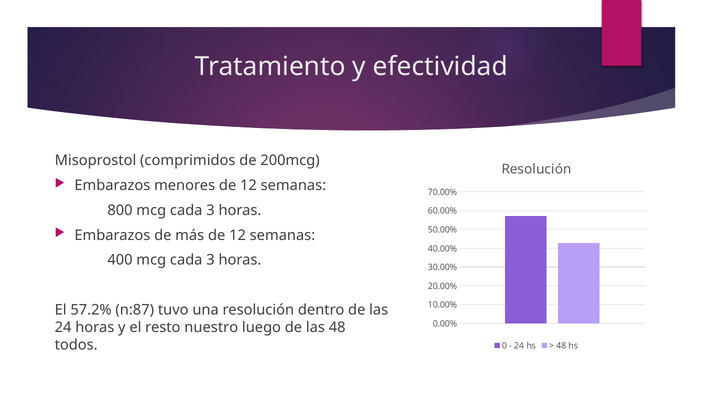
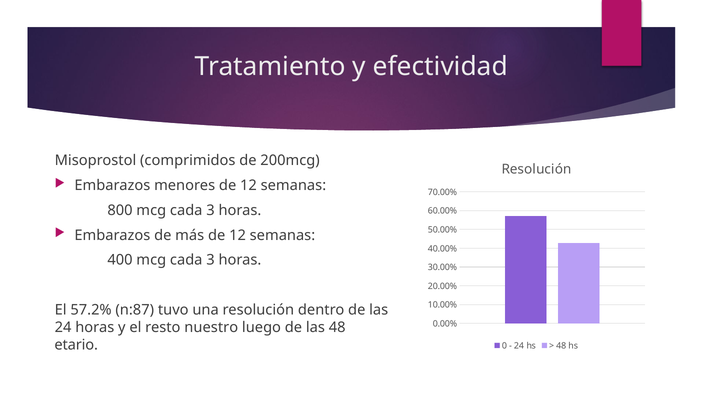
todos: todos -> etario (76, 345)
